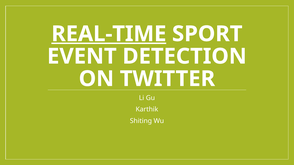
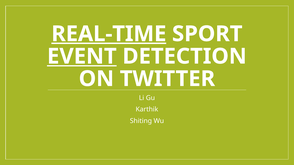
EVENT underline: none -> present (82, 56)
